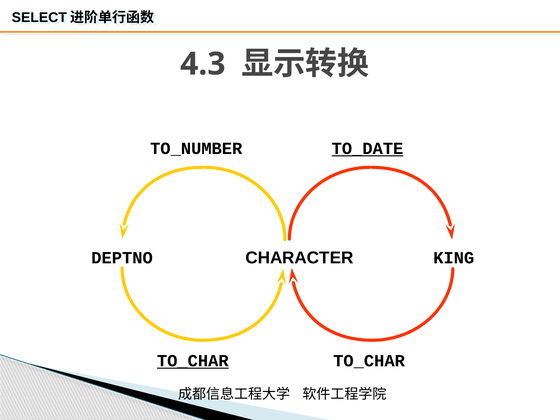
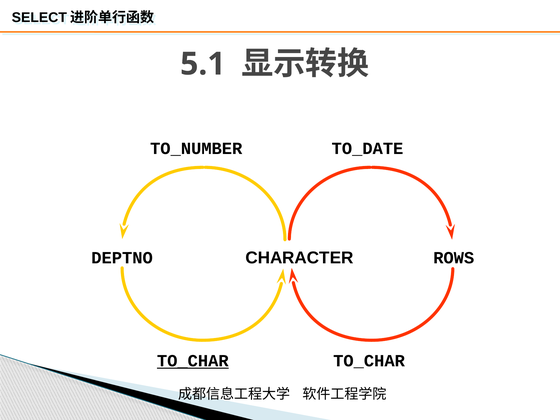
4.3: 4.3 -> 5.1 (203, 64)
TO_DATE underline: present -> none (367, 148)
KING: KING -> ROWS (454, 258)
